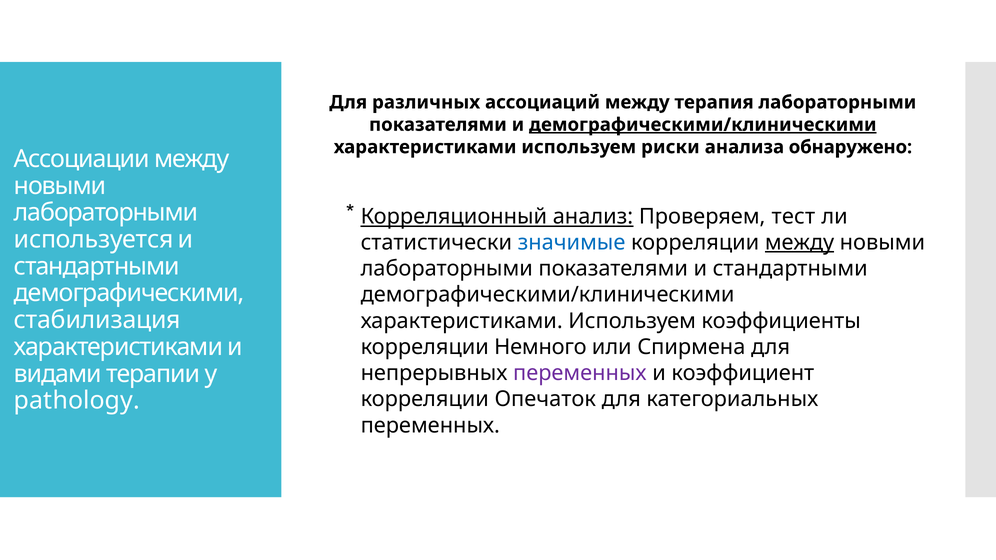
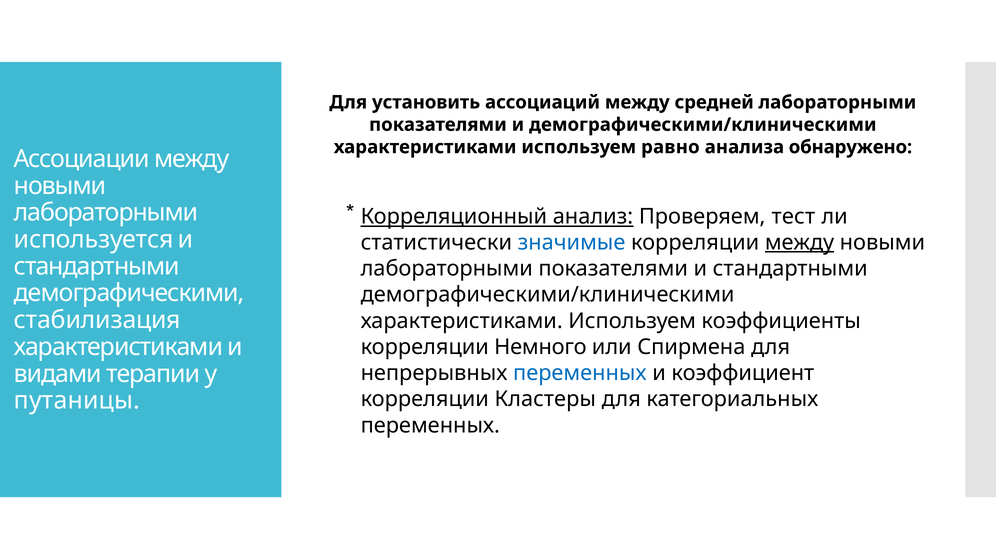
различных: различных -> установить (426, 102)
терапия: терапия -> средней (714, 102)
демографическими/клиническими underline: present -> none (703, 125)
риски: риски -> равно (670, 147)
переменных colour: purple -> blue (580, 373)
Опечаток: Опечаток -> Кластеры (545, 399)
pathology: pathology -> путаницы (77, 401)
